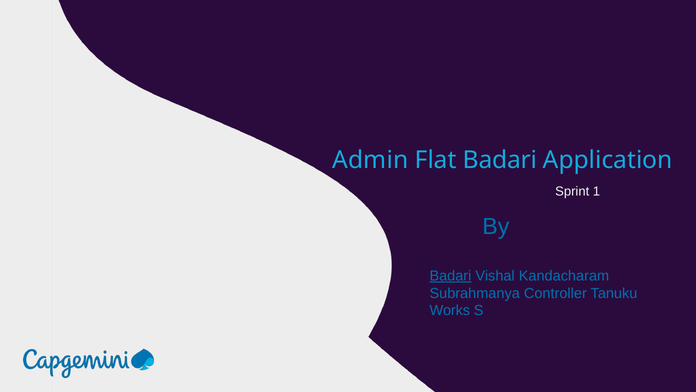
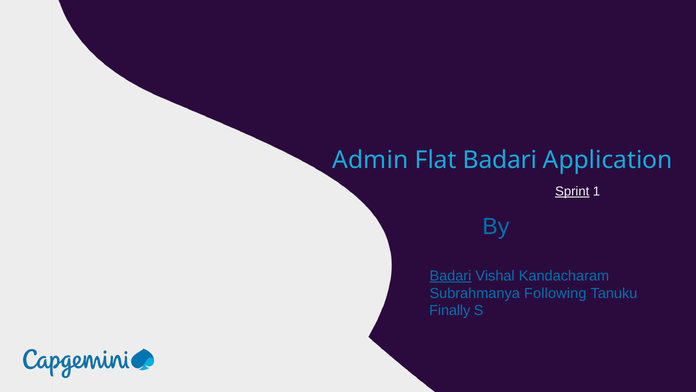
Sprint underline: none -> present (572, 191)
Controller: Controller -> Following (555, 293)
Works: Works -> Finally (450, 310)
